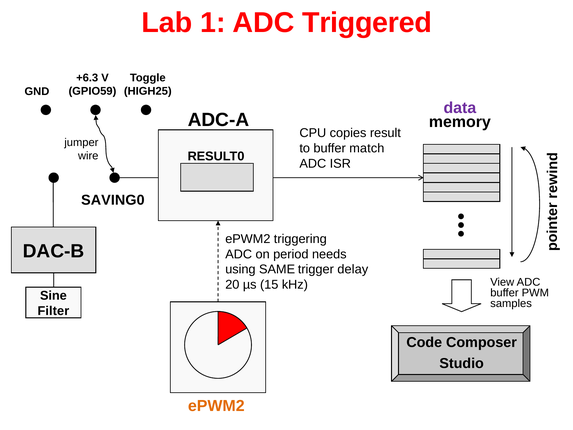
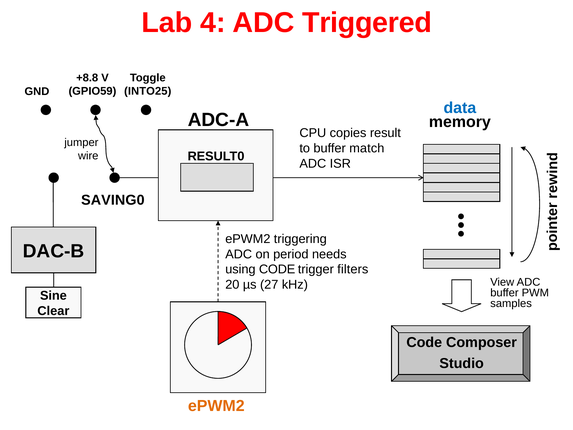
1: 1 -> 4 (213, 23)
+6.3: +6.3 -> +8.8 (87, 78)
HIGH25: HIGH25 -> INTO25 (148, 91)
data colour: purple -> blue (460, 108)
using SAME: SAME -> CODE (277, 269)
delay: delay -> filters (353, 269)
15: 15 -> 27 (269, 285)
Filter: Filter -> Clear (53, 311)
